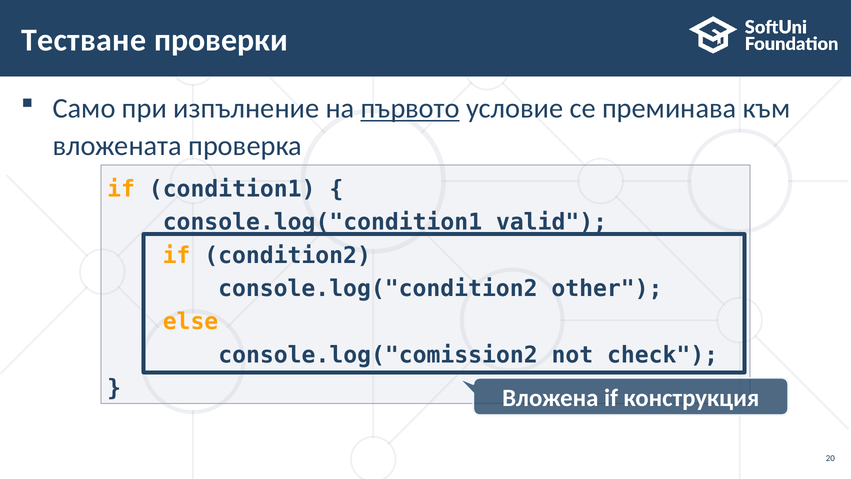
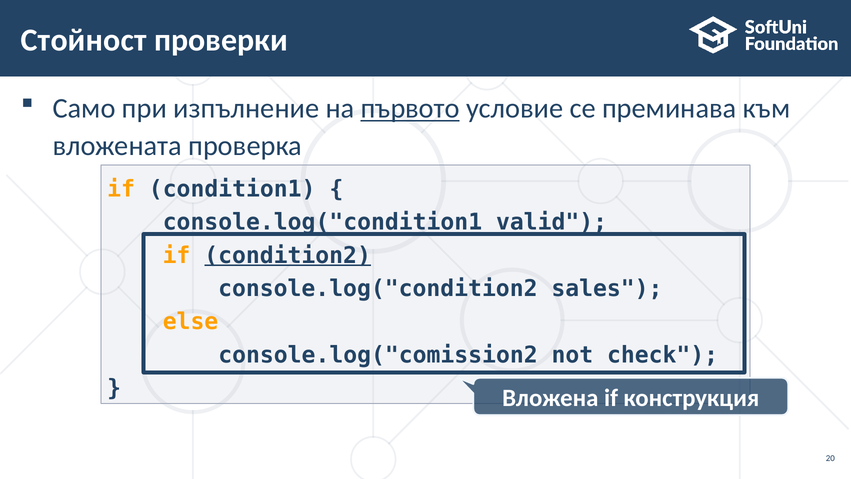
Тестване: Тестване -> Стойност (84, 40)
condition2 underline: none -> present (288, 255)
other: other -> sales (607, 289)
